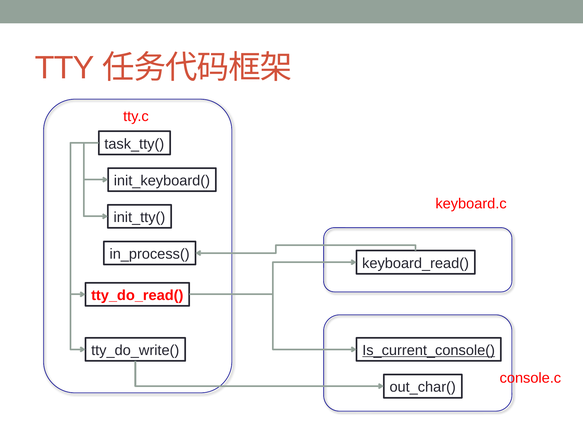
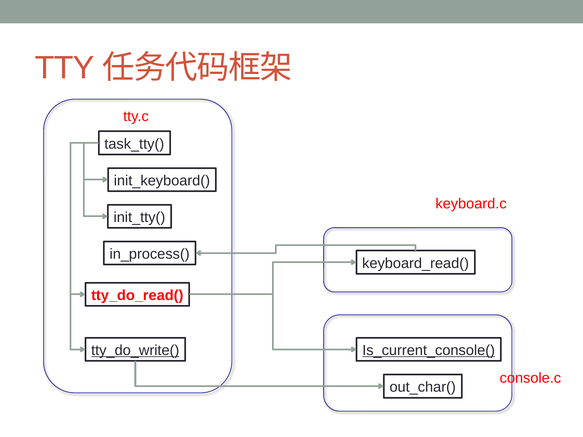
tty_do_write( underline: none -> present (135, 351)
